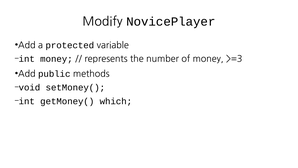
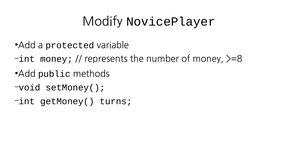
>=3: >=3 -> >=8 (234, 59)
which: which -> turns (116, 101)
